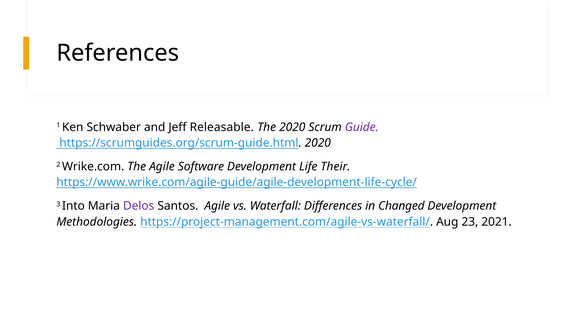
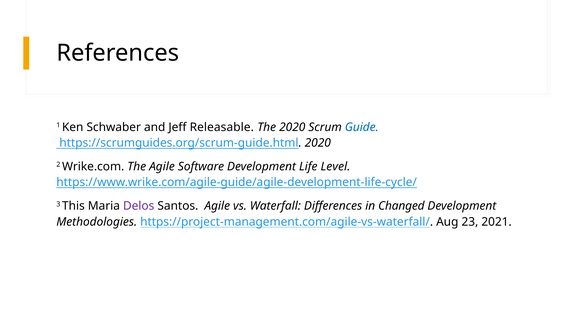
Guide colour: purple -> blue (362, 127)
Their: Their -> Level (335, 167)
Into: Into -> This (73, 206)
